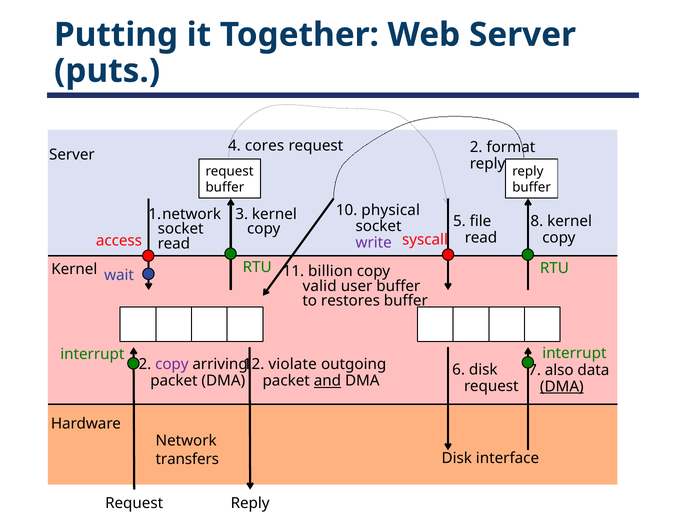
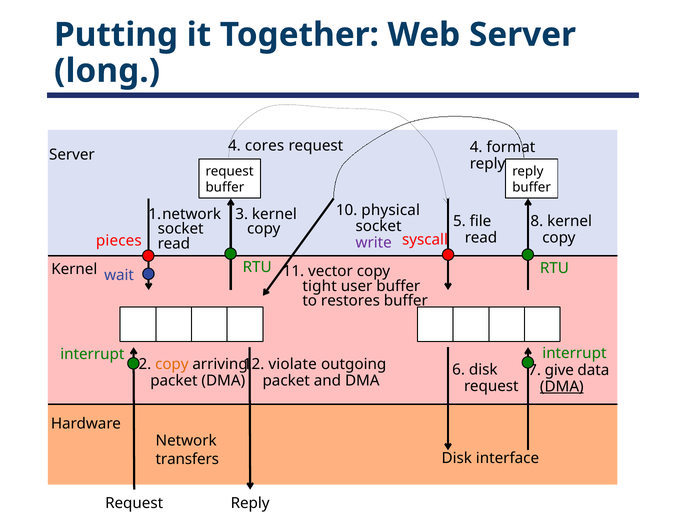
puts: puts -> long (107, 71)
request 2: 2 -> 4 (476, 147)
access: access -> pieces (119, 240)
billion: billion -> vector (330, 271)
valid: valid -> tight (320, 286)
copy colour: purple -> orange (172, 364)
also: also -> give (559, 370)
and underline: present -> none (327, 381)
